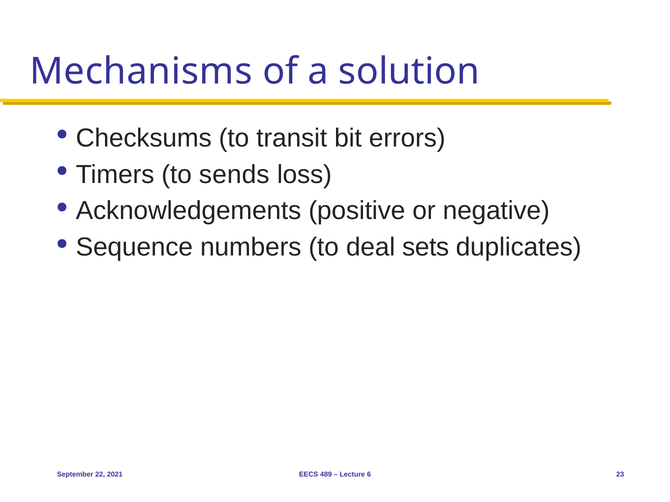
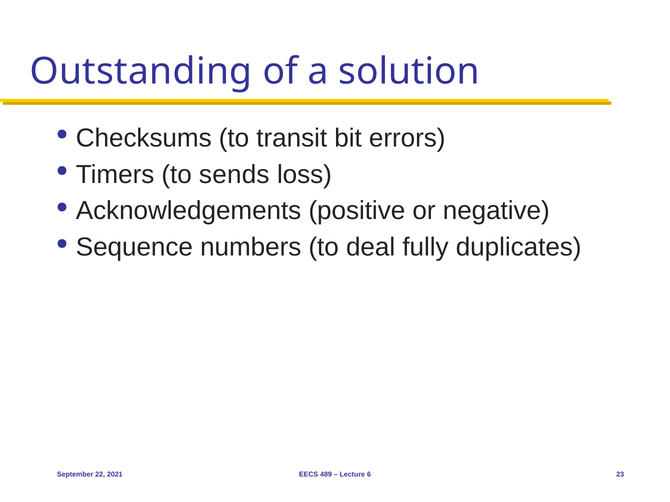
Mechanisms: Mechanisms -> Outstanding (141, 72)
sets: sets -> fully (426, 248)
